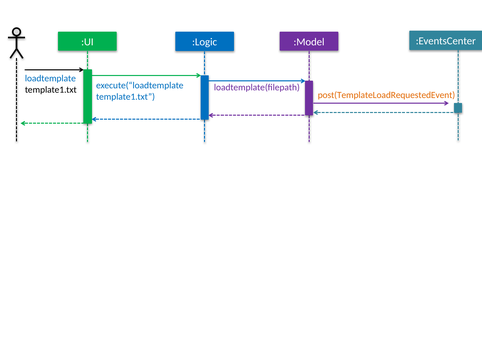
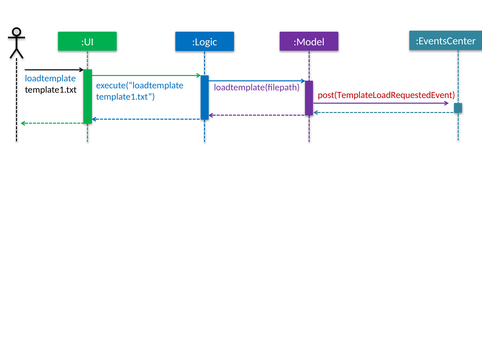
post(TemplateLoadRequestedEvent colour: orange -> red (386, 95)
